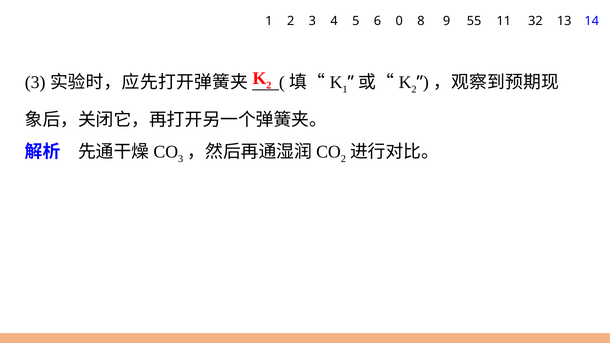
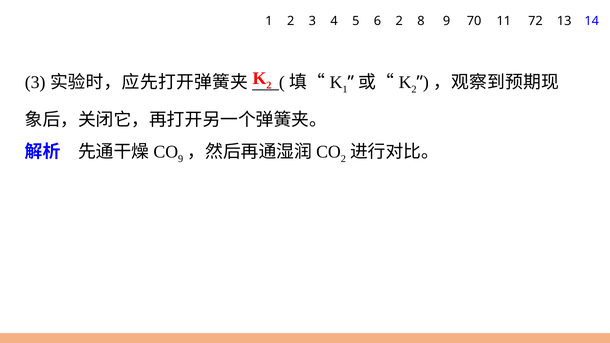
6 0: 0 -> 2 (399, 21)
55: 55 -> 70 (474, 21)
32: 32 -> 72 (535, 21)
3: 3 -> 9 (181, 159)
